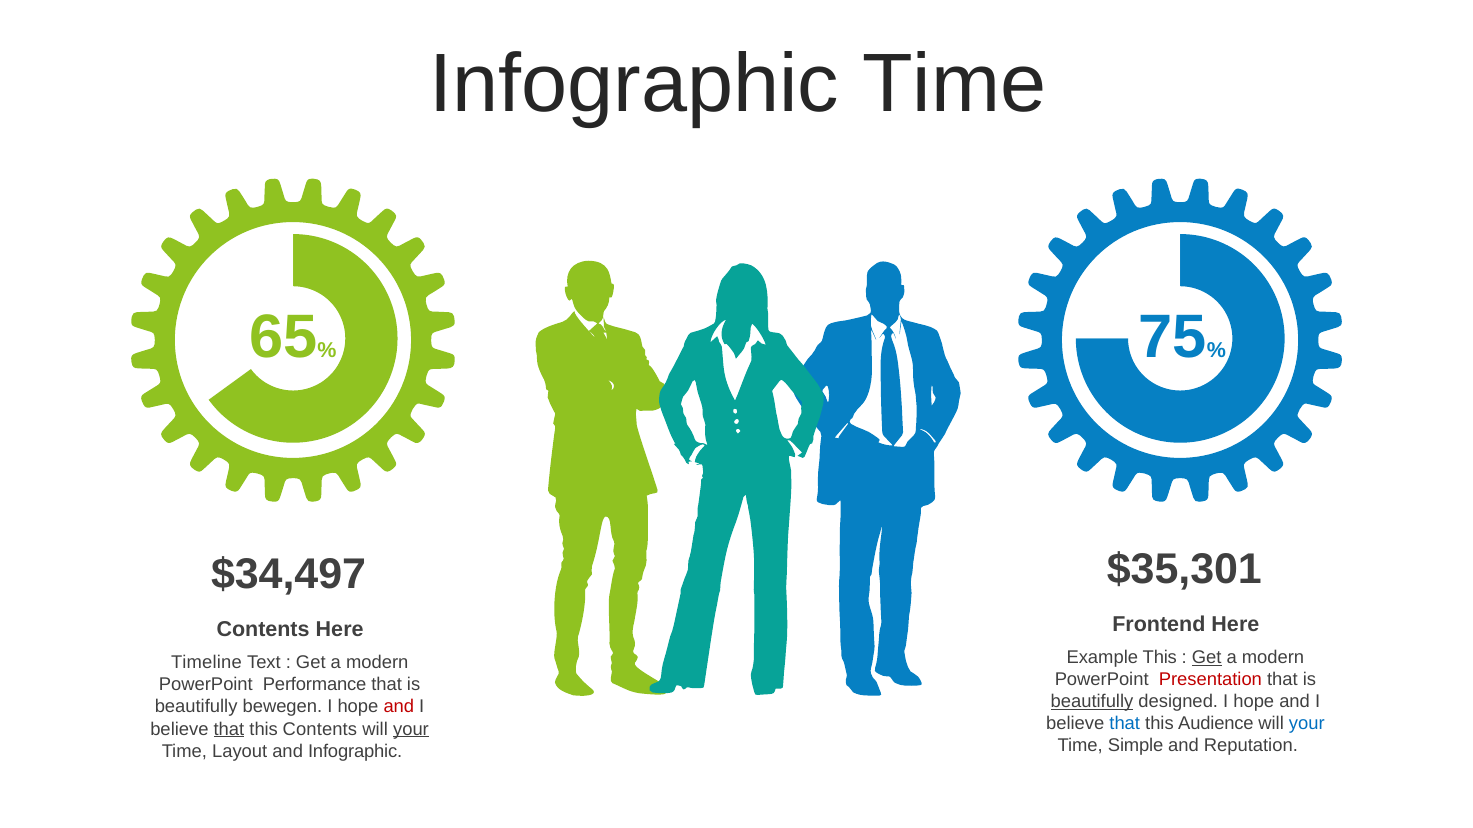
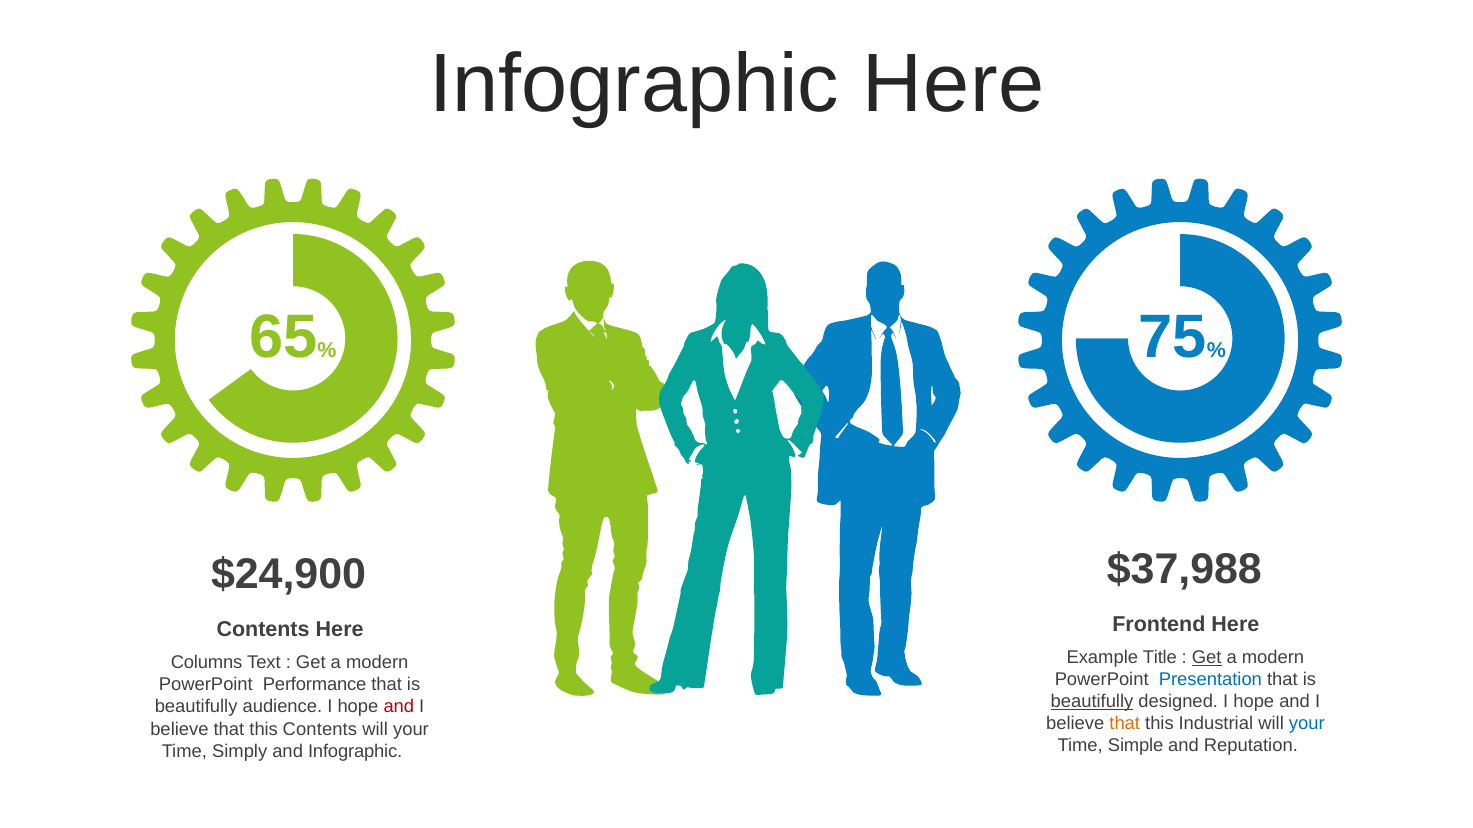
Infographic Time: Time -> Here (954, 84)
$35,301: $35,301 -> $37,988 (1184, 570)
$34,497: $34,497 -> $24,900 (289, 575)
Example This: This -> Title (1160, 658)
Timeline: Timeline -> Columns (207, 663)
Presentation colour: red -> blue (1210, 680)
bewegen: bewegen -> audience (282, 707)
that colour: blue -> orange (1125, 724)
Audience: Audience -> Industrial (1216, 724)
that underline: present -> none (229, 729)
your underline: present -> none (411, 729)
Layout: Layout -> Simply (240, 752)
